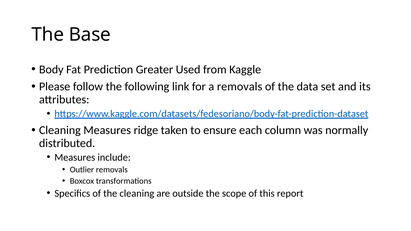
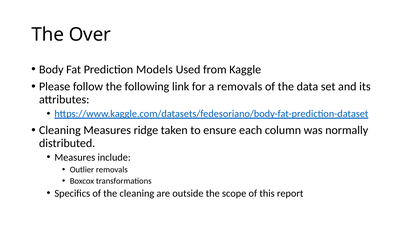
Base: Base -> Over (90, 35)
Greater: Greater -> Models (154, 69)
